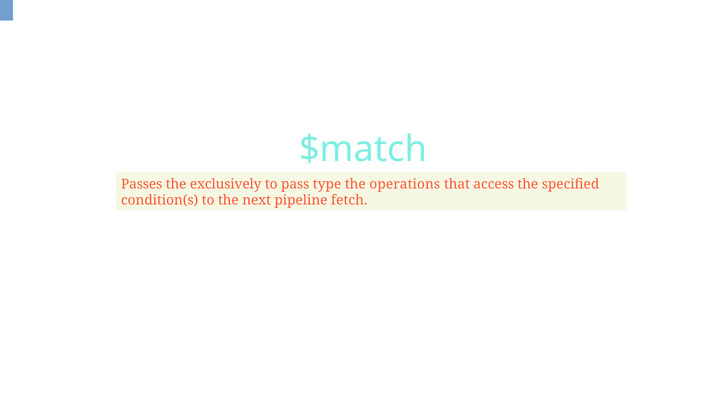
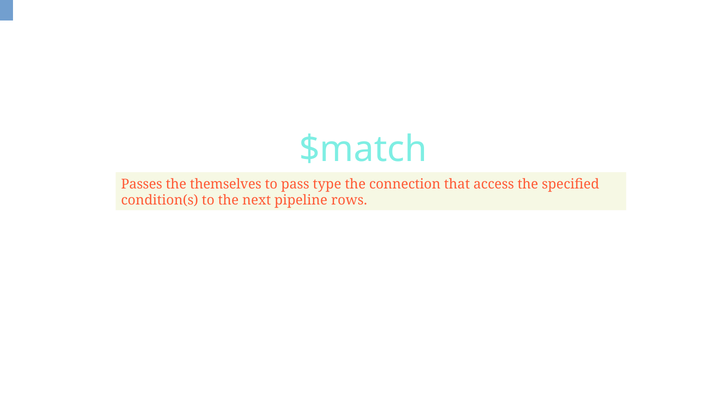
exclusively: exclusively -> themselves (226, 184)
operations: operations -> connection (405, 184)
fetch: fetch -> rows (349, 201)
